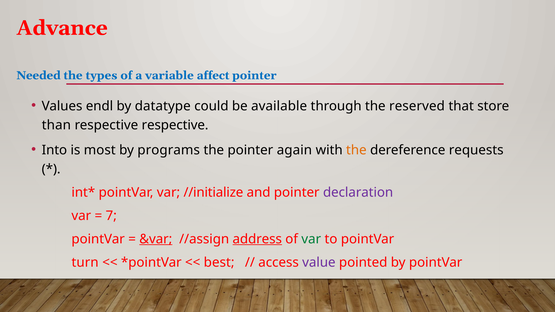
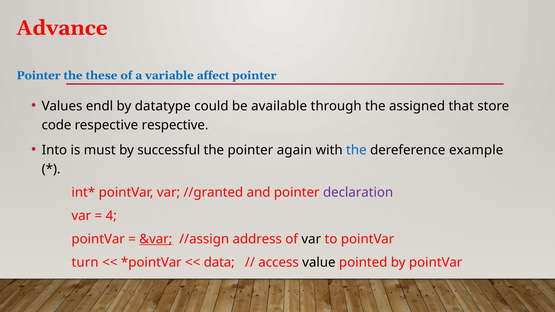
Needed: Needed -> Pointer (39, 75)
types: types -> these (101, 75)
reserved: reserved -> assigned (417, 106)
than: than -> code (56, 125)
most: most -> must (100, 150)
programs: programs -> successful (169, 150)
the colour: orange -> blue (356, 150)
requests: requests -> example (476, 150)
//initialize: //initialize -> //granted (213, 192)
7: 7 -> 4 (111, 216)
address underline: present -> none (257, 239)
var colour: green -> black (311, 239)
best: best -> data (219, 262)
value colour: purple -> black (319, 262)
